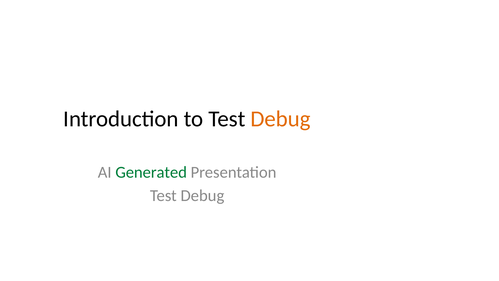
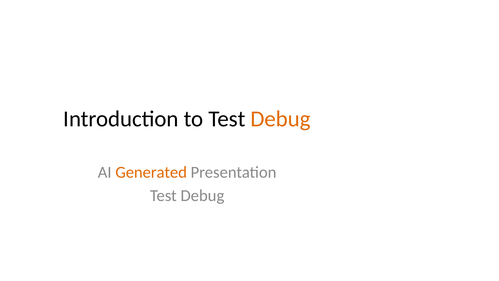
Generated colour: green -> orange (151, 172)
